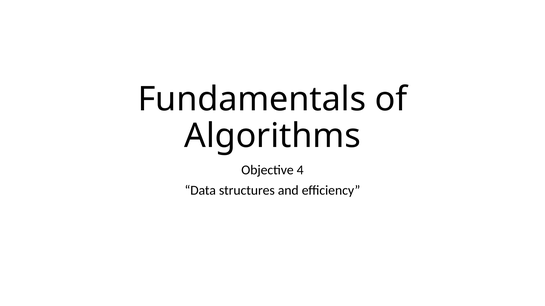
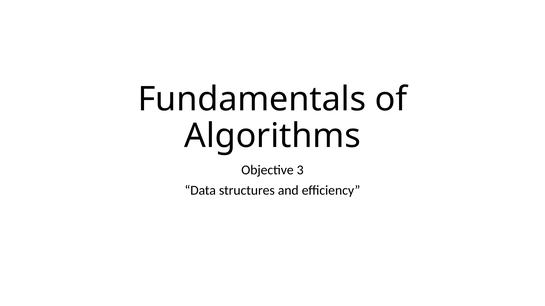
4: 4 -> 3 (300, 170)
